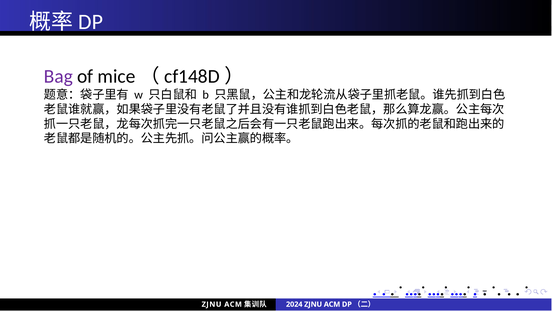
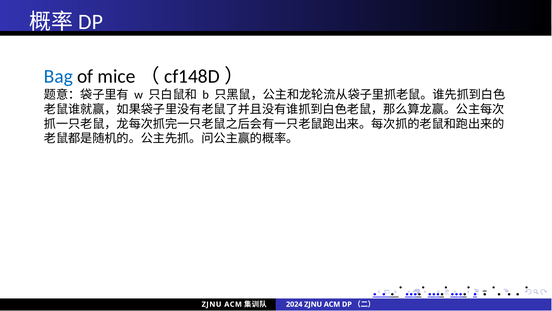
Bag colour: purple -> blue (58, 76)
